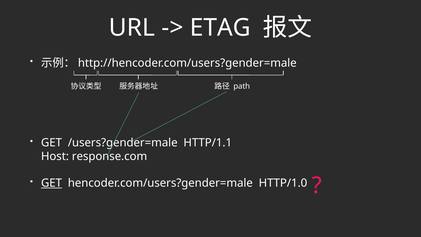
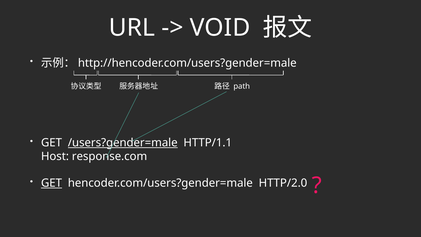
ETAG: ETAG -> VOID (220, 28)
/users?gender=male underline: none -> present (123, 143)
HTTP/1.0: HTTP/1.0 -> HTTP/2.0 (283, 183)
